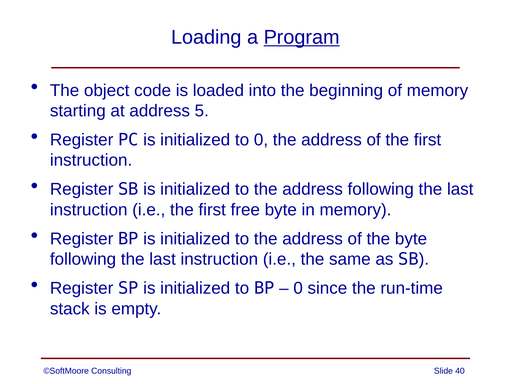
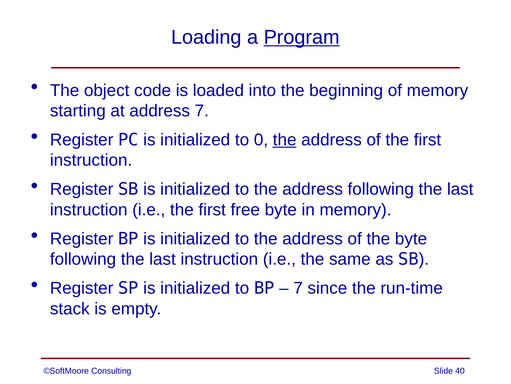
address 5: 5 -> 7 (202, 111)
the underline: none -> present (285, 140)
0: 0 -> 7 (298, 288)
